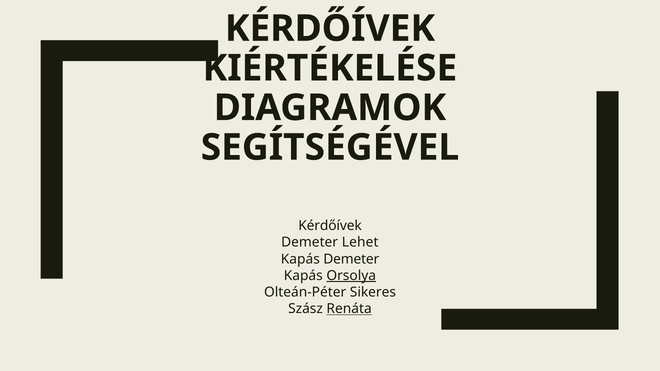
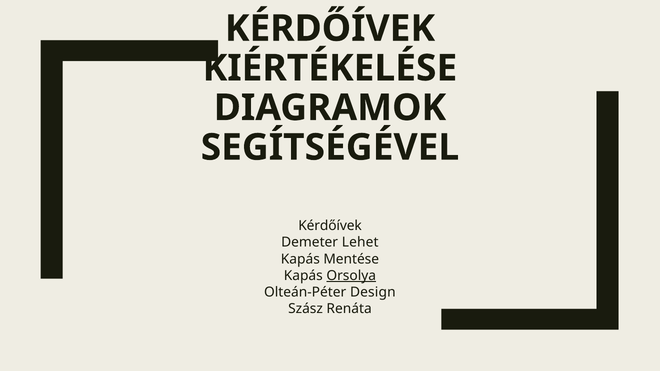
Kapás Demeter: Demeter -> Mentése (351, 259)
Sikeres: Sikeres -> Design (373, 292)
Renáta underline: present -> none (349, 309)
